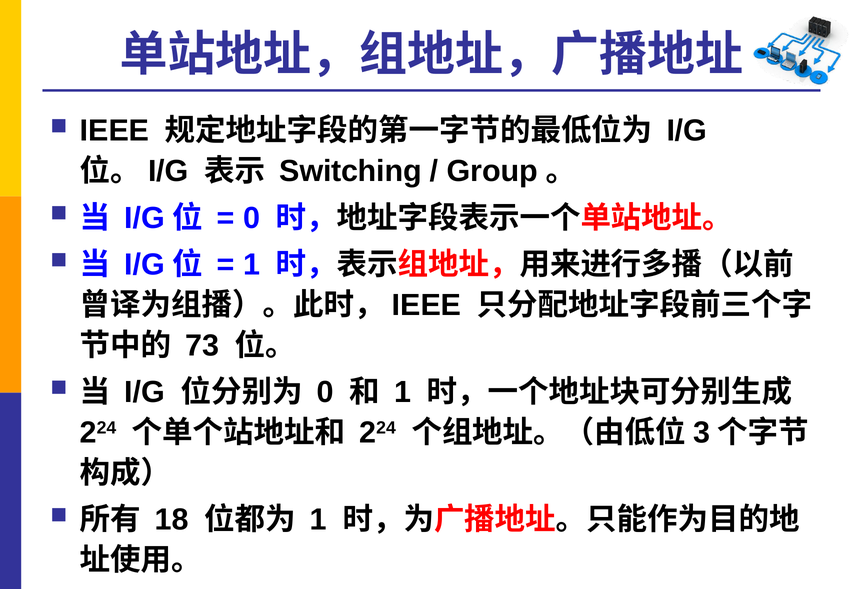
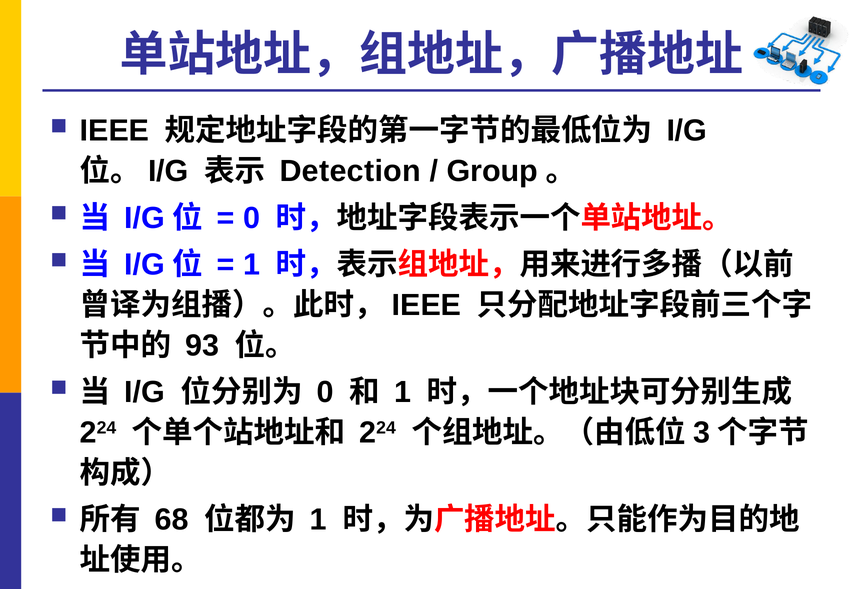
Switching: Switching -> Detection (350, 171)
73: 73 -> 93 (202, 345)
18: 18 -> 68 (172, 519)
